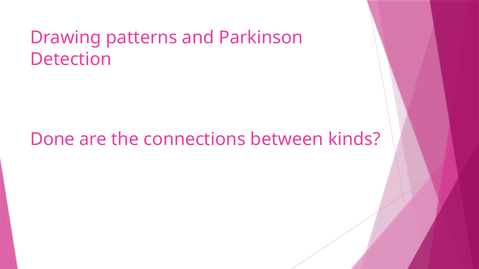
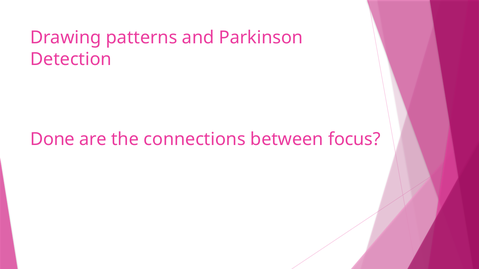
kinds: kinds -> focus (354, 139)
